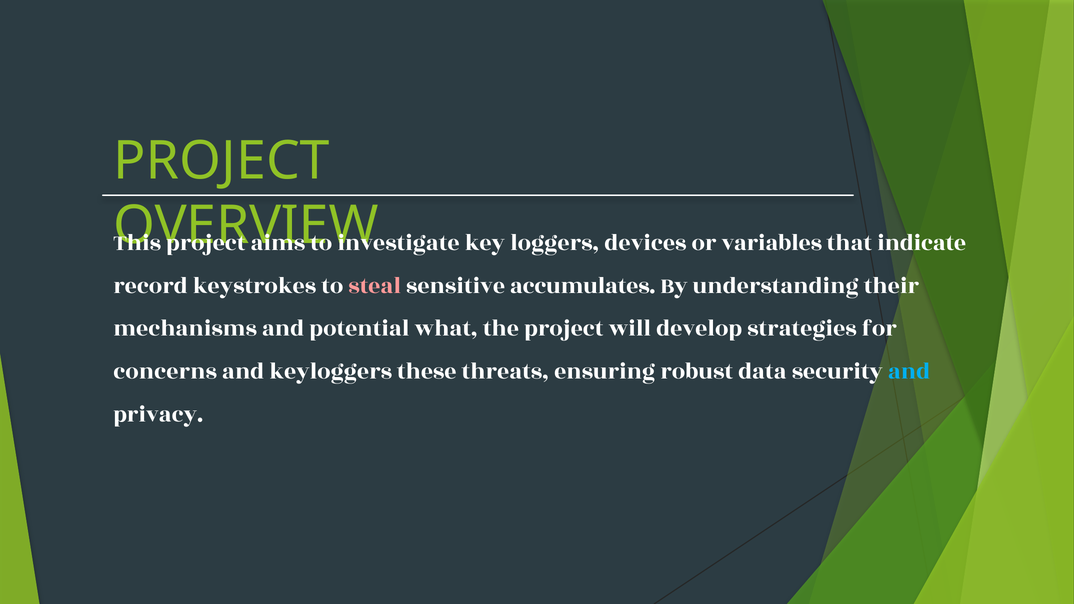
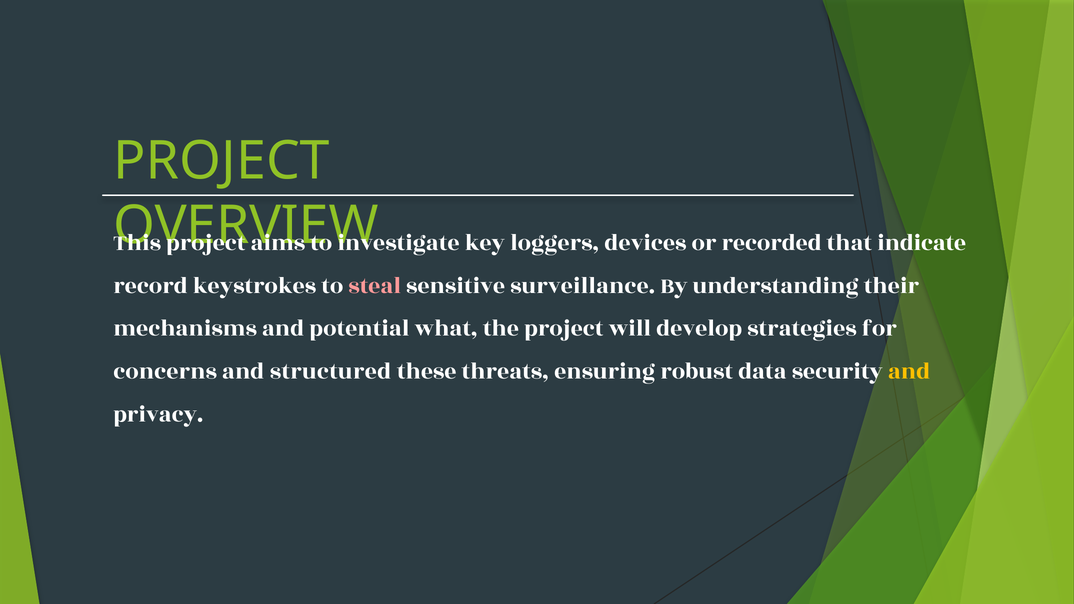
variables: variables -> recorded (772, 242)
accumulates: accumulates -> surveillance (583, 285)
keyloggers: keyloggers -> structured (331, 371)
and colour: light blue -> yellow (909, 371)
